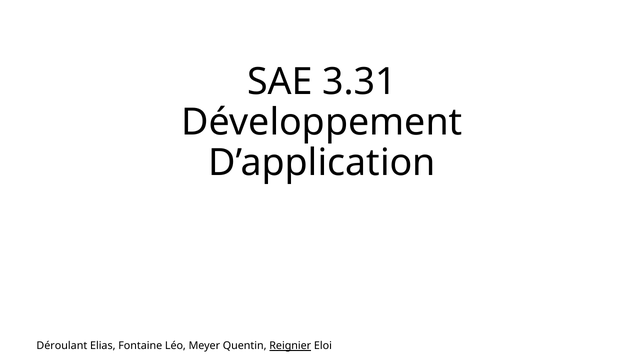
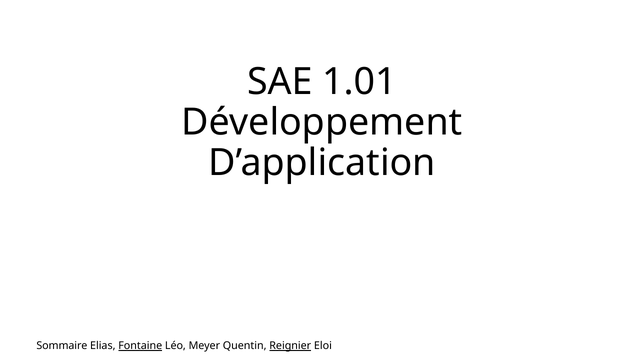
3.31: 3.31 -> 1.01 (360, 82)
Déroulant: Déroulant -> Sommaire (62, 346)
Fontaine underline: none -> present (140, 346)
